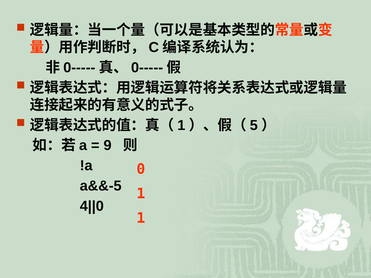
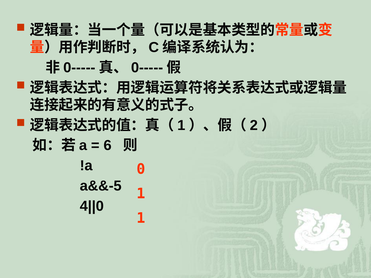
5: 5 -> 2 (254, 125)
9: 9 -> 6 (108, 146)
